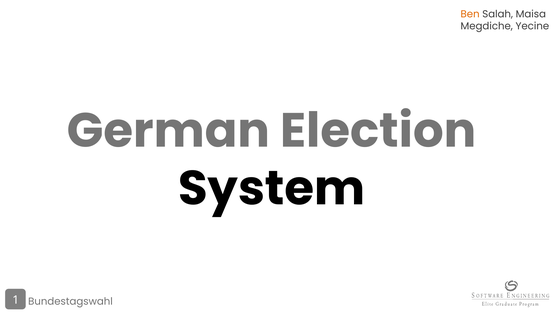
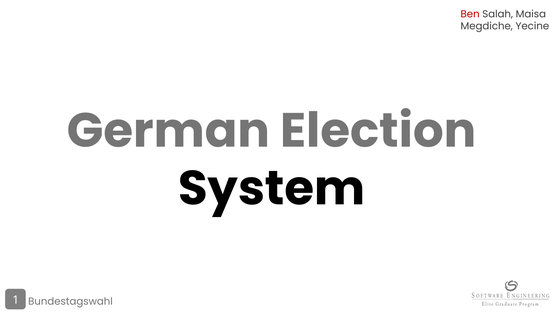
Ben colour: orange -> red (470, 14)
